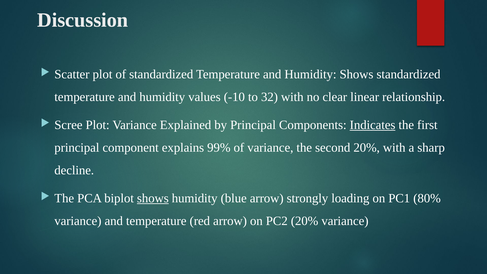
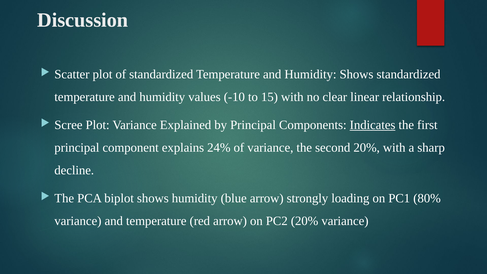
32: 32 -> 15 (269, 97)
99%: 99% -> 24% (219, 148)
shows underline: present -> none (153, 198)
